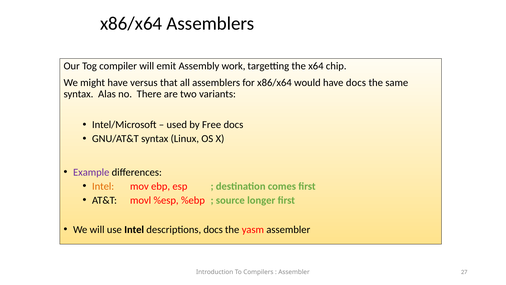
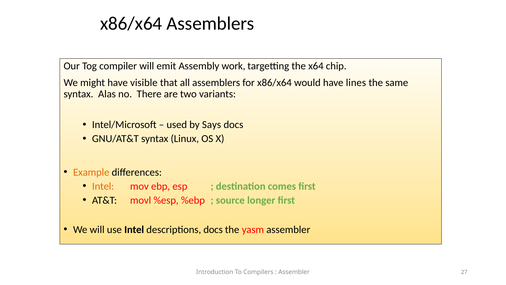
versus: versus -> visible (144, 83)
have docs: docs -> lines (356, 83)
Free: Free -> Says (212, 125)
Example colour: purple -> orange (91, 172)
